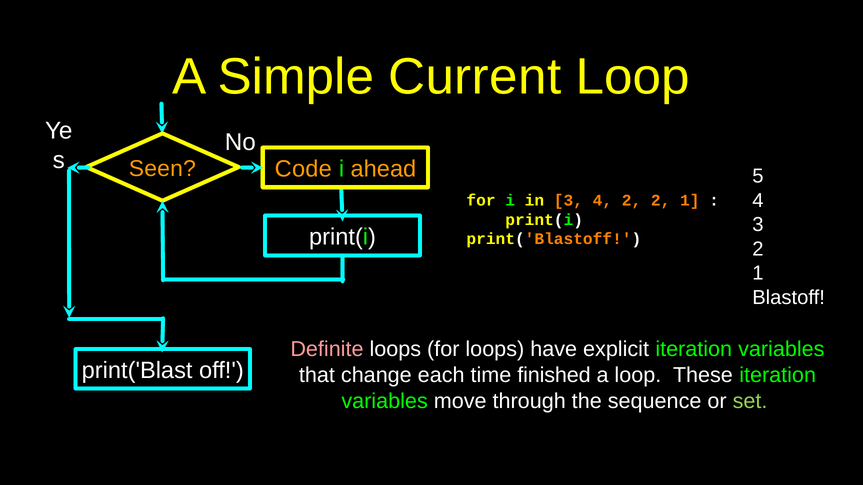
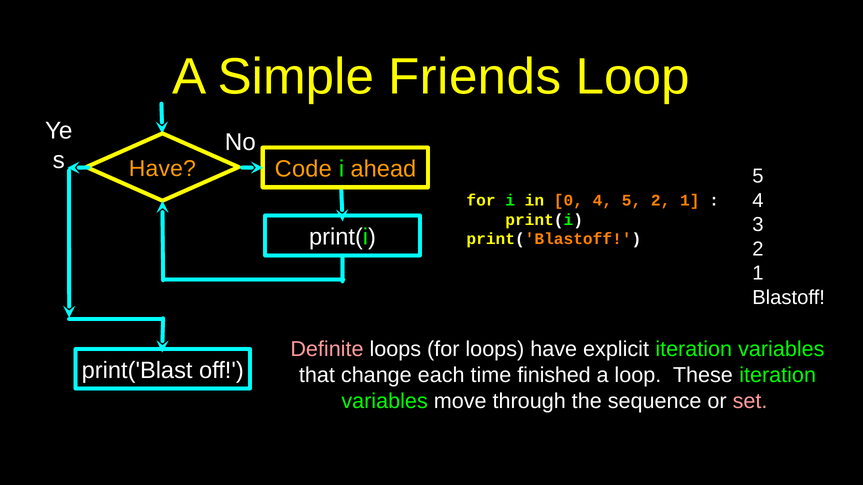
Current: Current -> Friends (475, 77)
Seen: Seen -> Have (162, 169)
in 3: 3 -> 0 (568, 200)
4 2: 2 -> 5 (632, 200)
set colour: light green -> pink (750, 401)
